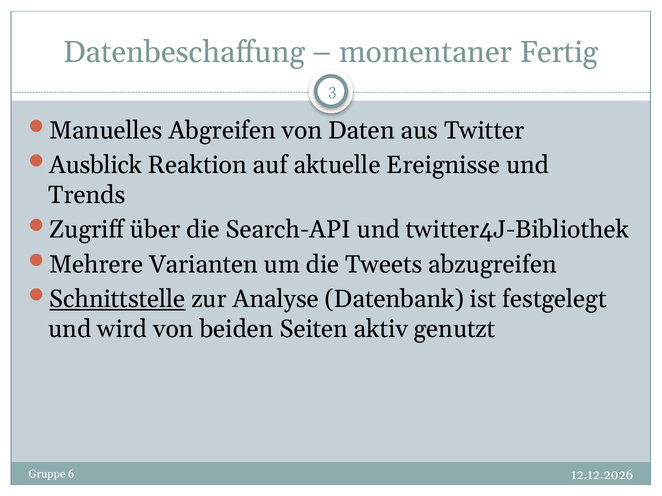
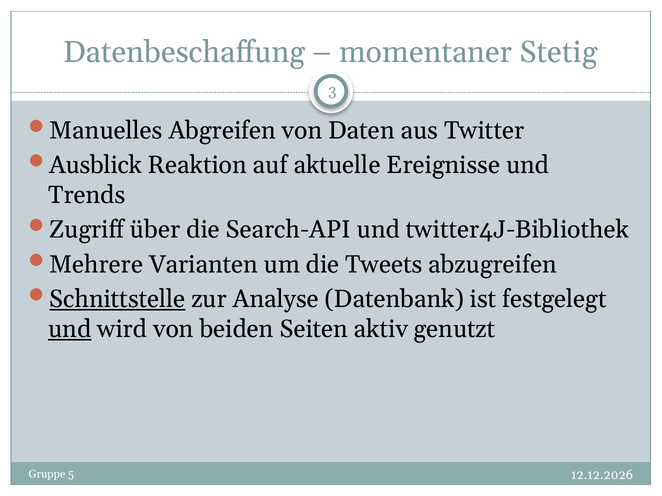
Fertig: Fertig -> Stetig (559, 52)
und underline: none -> present (70, 329)
6: 6 -> 5 (71, 475)
